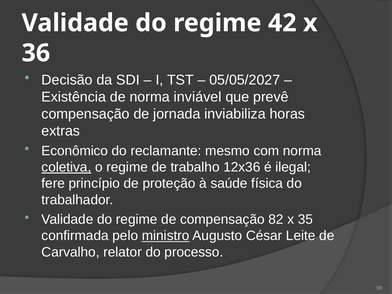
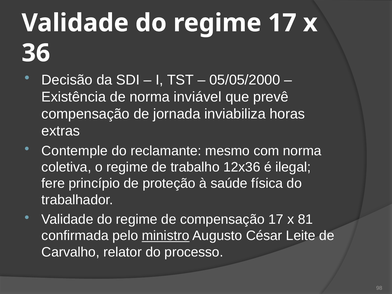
regime 42: 42 -> 17 (282, 23)
05/05/2027: 05/05/2027 -> 05/05/2000 (245, 80)
Econômico: Econômico -> Contemple (75, 151)
coletiva underline: present -> none (66, 167)
compensação 82: 82 -> 17 (276, 219)
35: 35 -> 81 (305, 219)
